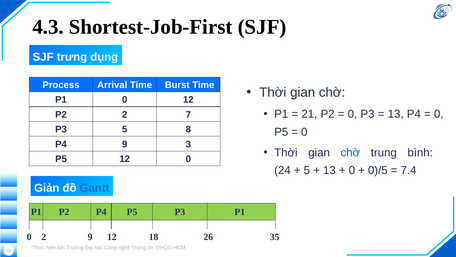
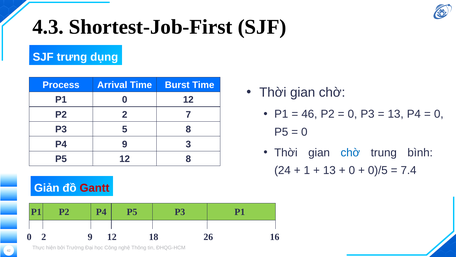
21: 21 -> 46 (309, 114)
0: 0 -> 8 (188, 159)
5: 5 -> 1 (307, 170)
Gantt colour: blue -> red (95, 188)
35: 35 -> 16 (275, 237)
